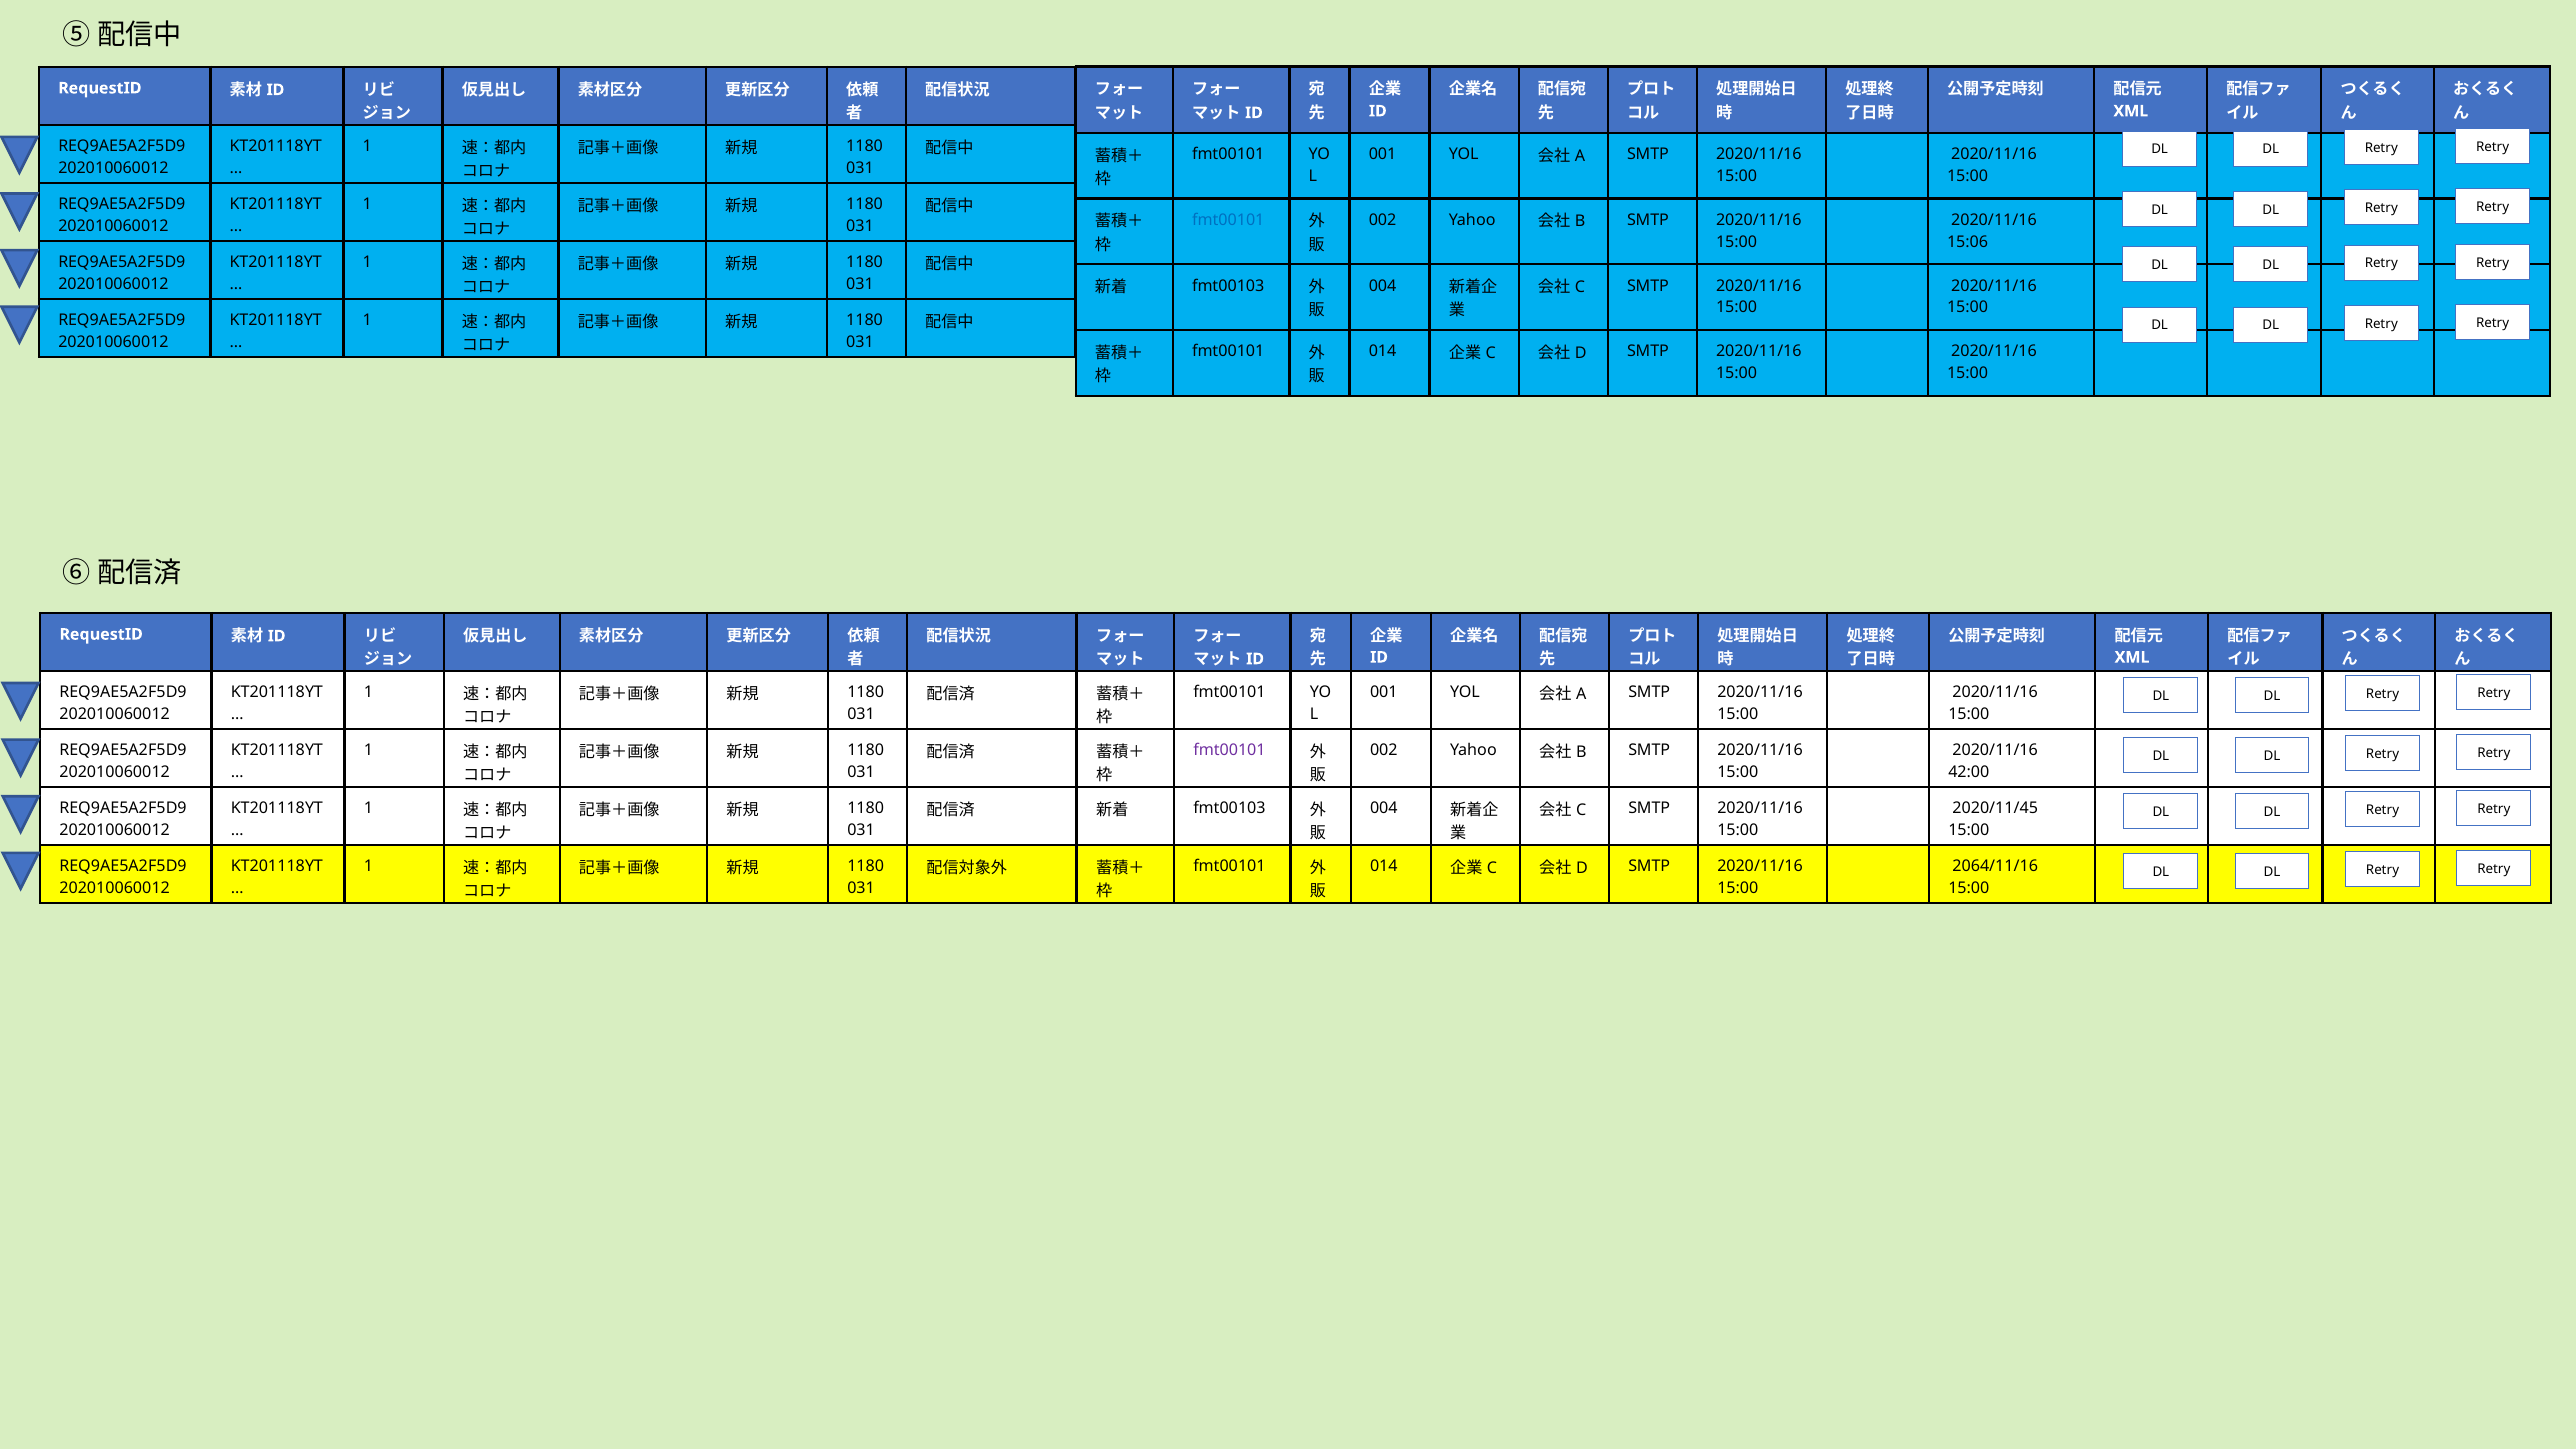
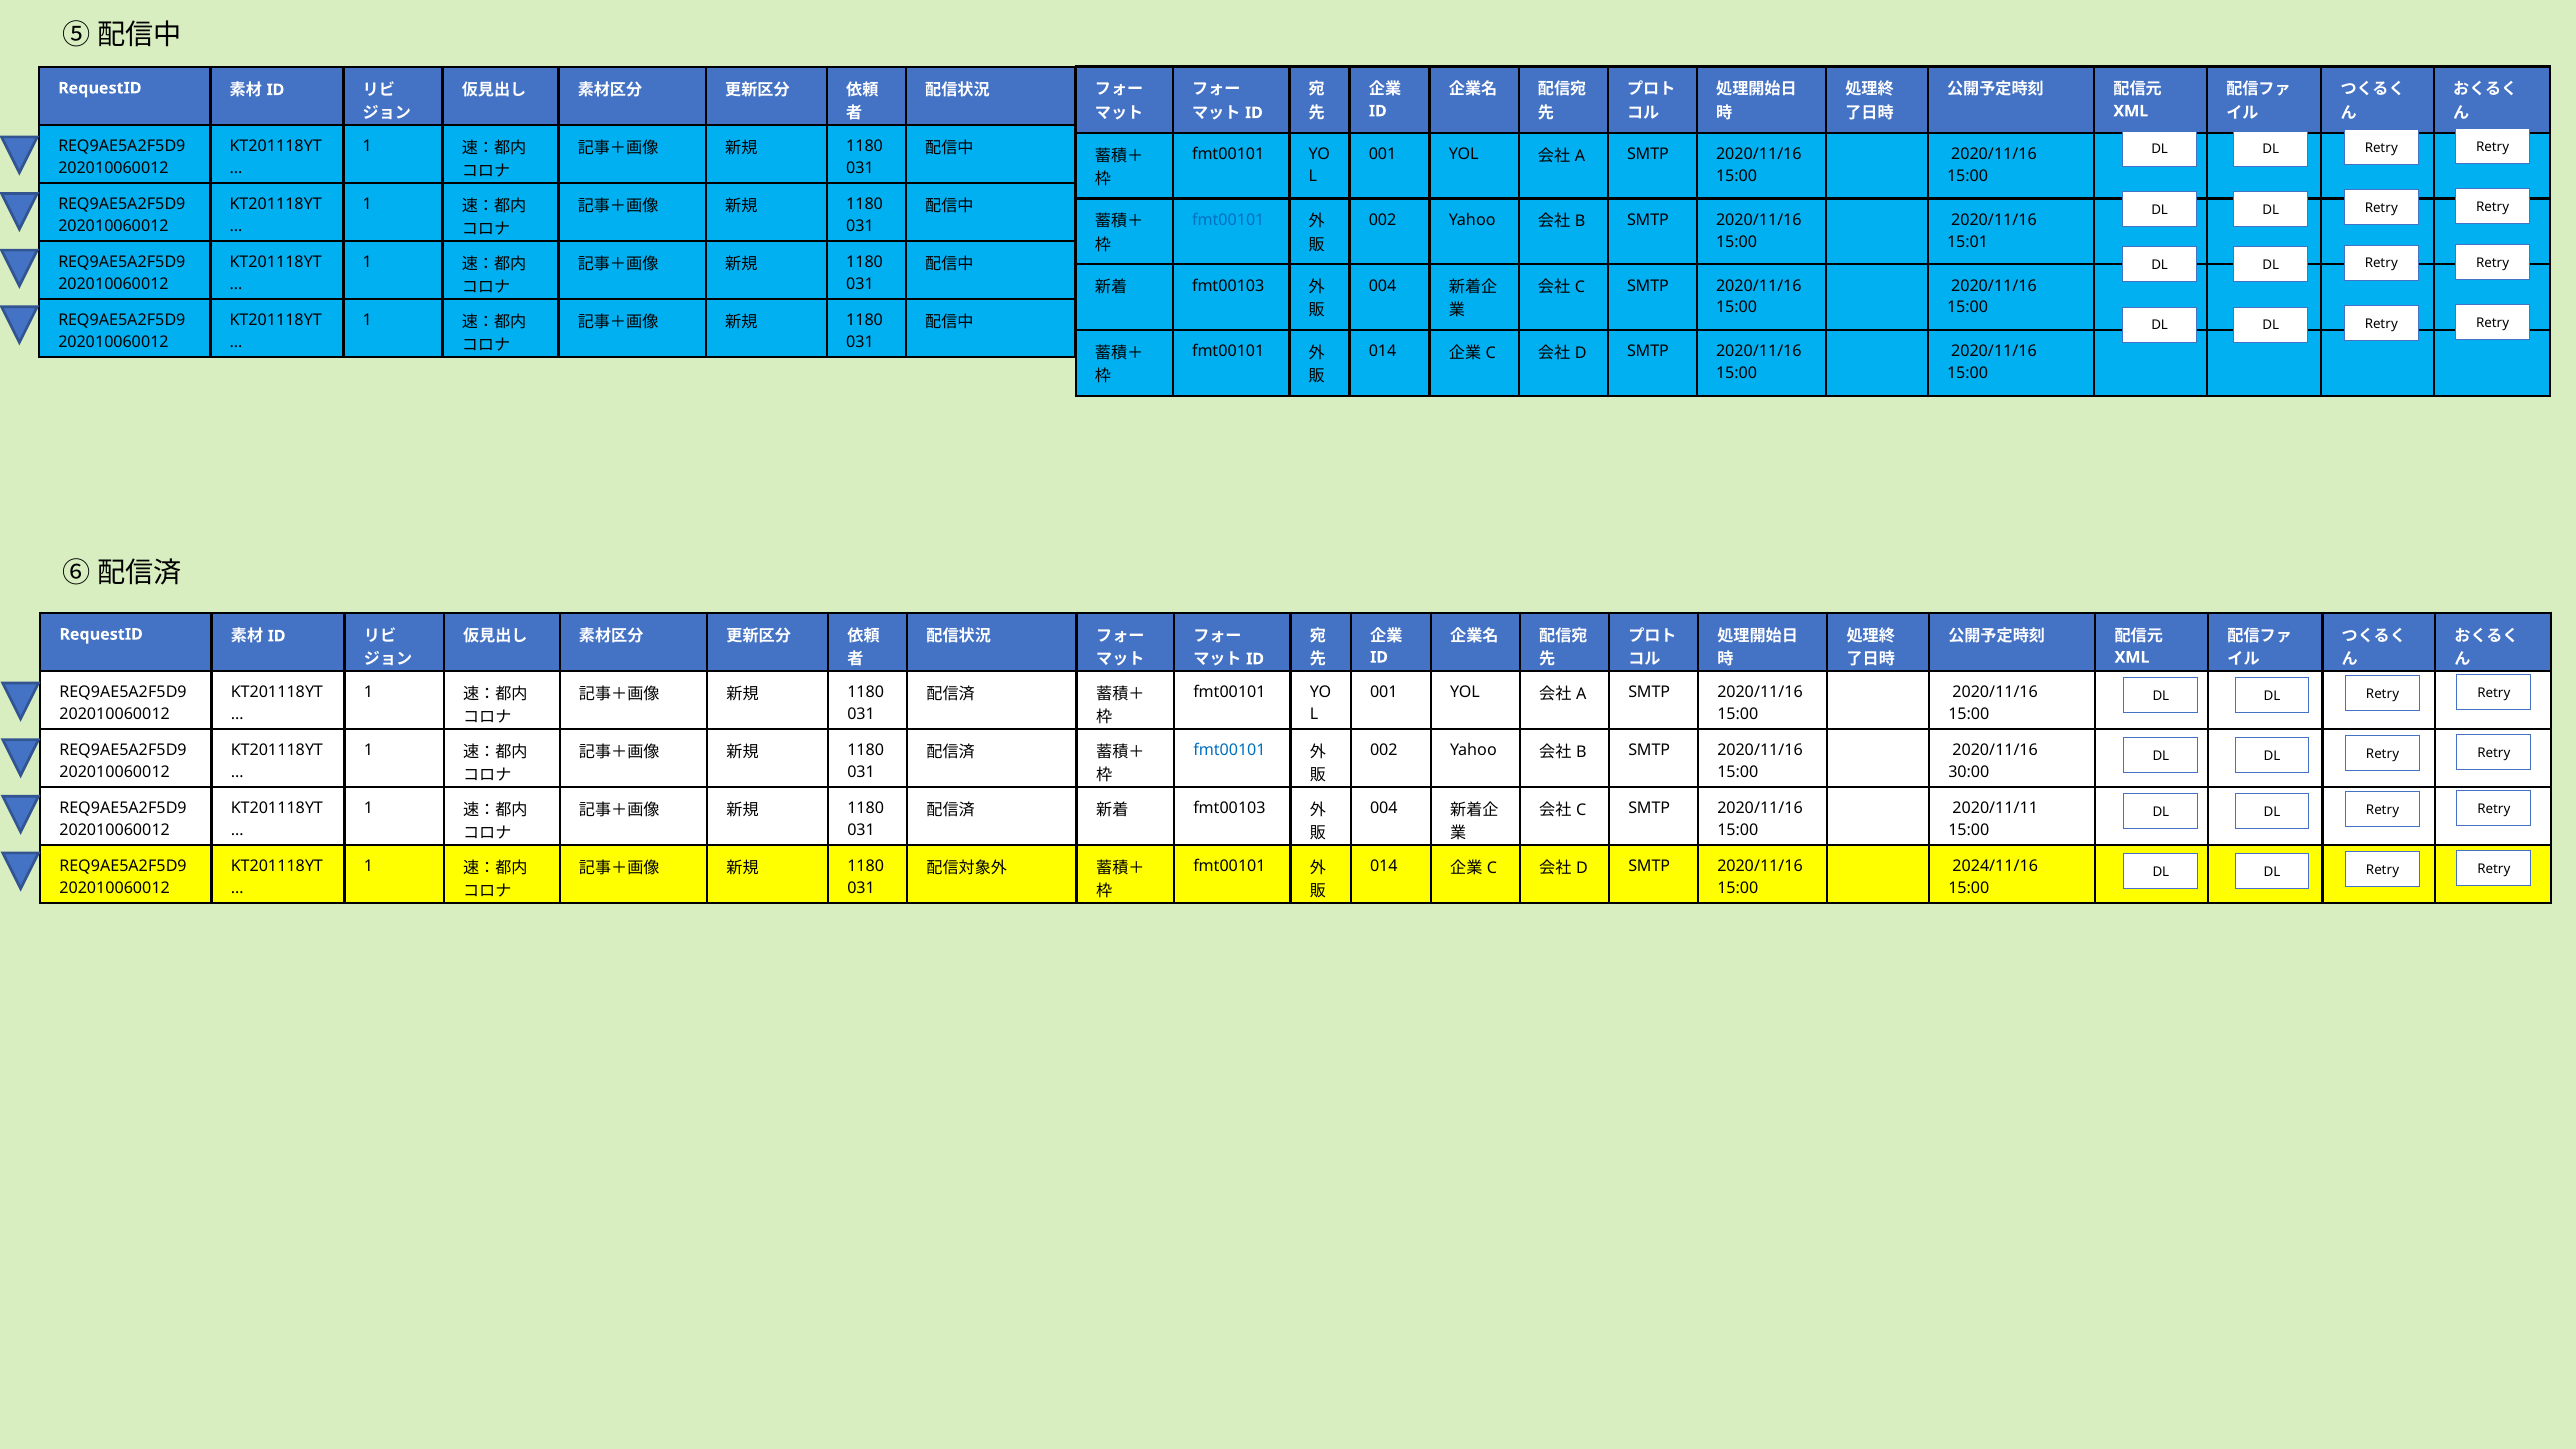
15:06: 15:06 -> 15:01 (1968, 242)
fmt00101 colour: purple -> blue (1229, 750)
42:00: 42:00 -> 30:00 (1969, 772)
2020/11/45: 2020/11/45 -> 2020/11/11 (1995, 808)
2064/11/16: 2064/11/16 -> 2024/11/16 (1995, 866)
